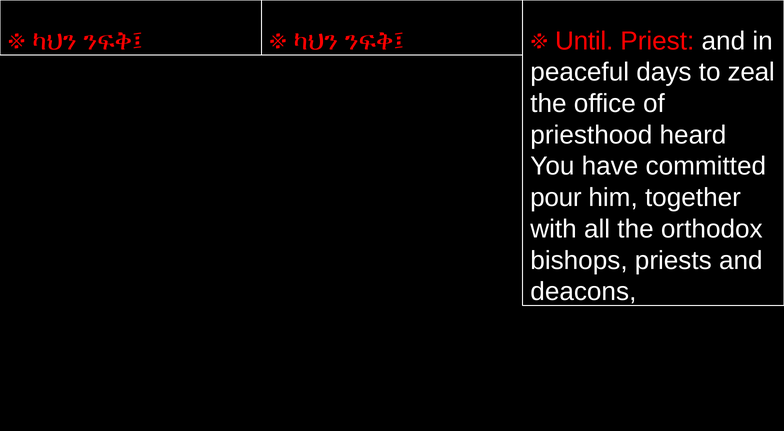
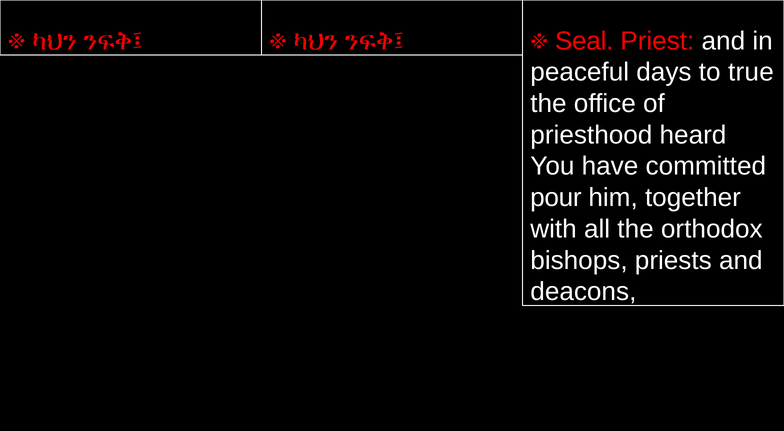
Until: Until -> Seal (584, 41)
zeal: zeal -> true (751, 72)
